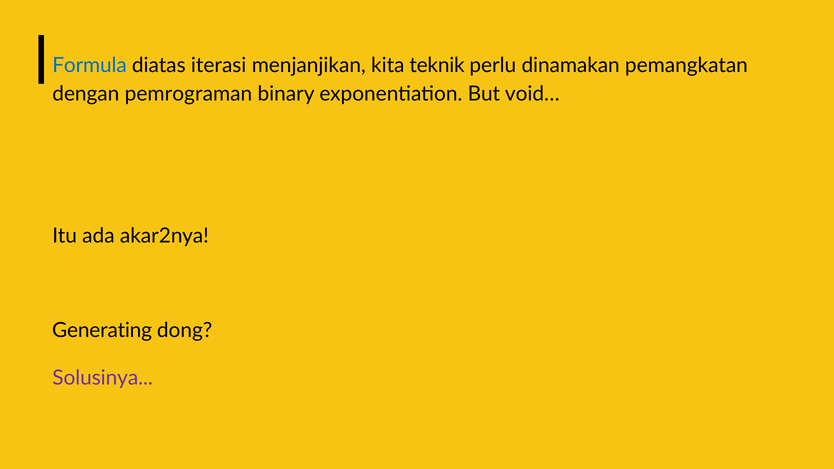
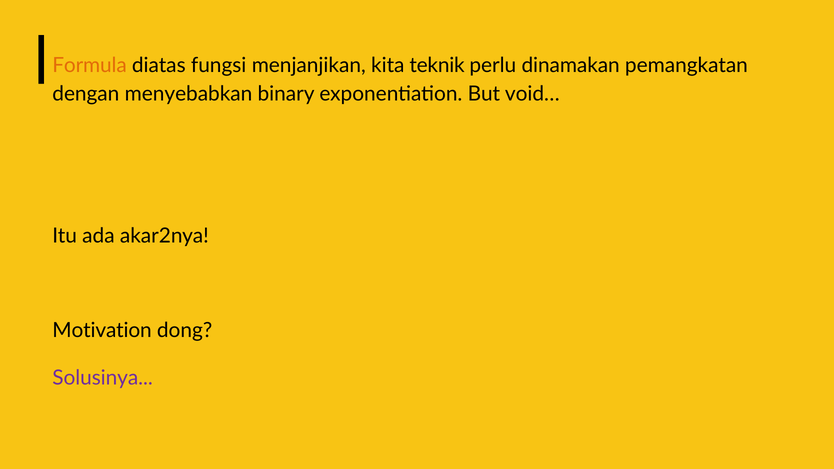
Formula colour: blue -> orange (90, 65)
iterasi: iterasi -> fungsi (219, 65)
pemrograman: pemrograman -> menyebabkan (189, 94)
Generating: Generating -> Motivation (102, 330)
